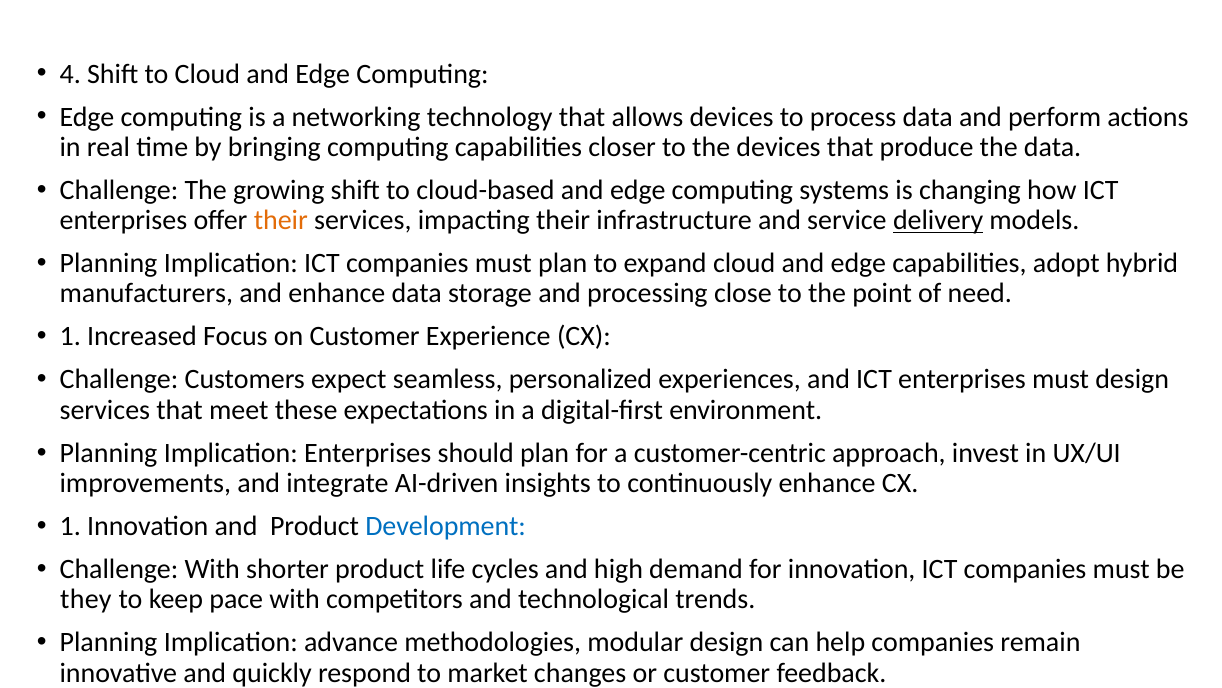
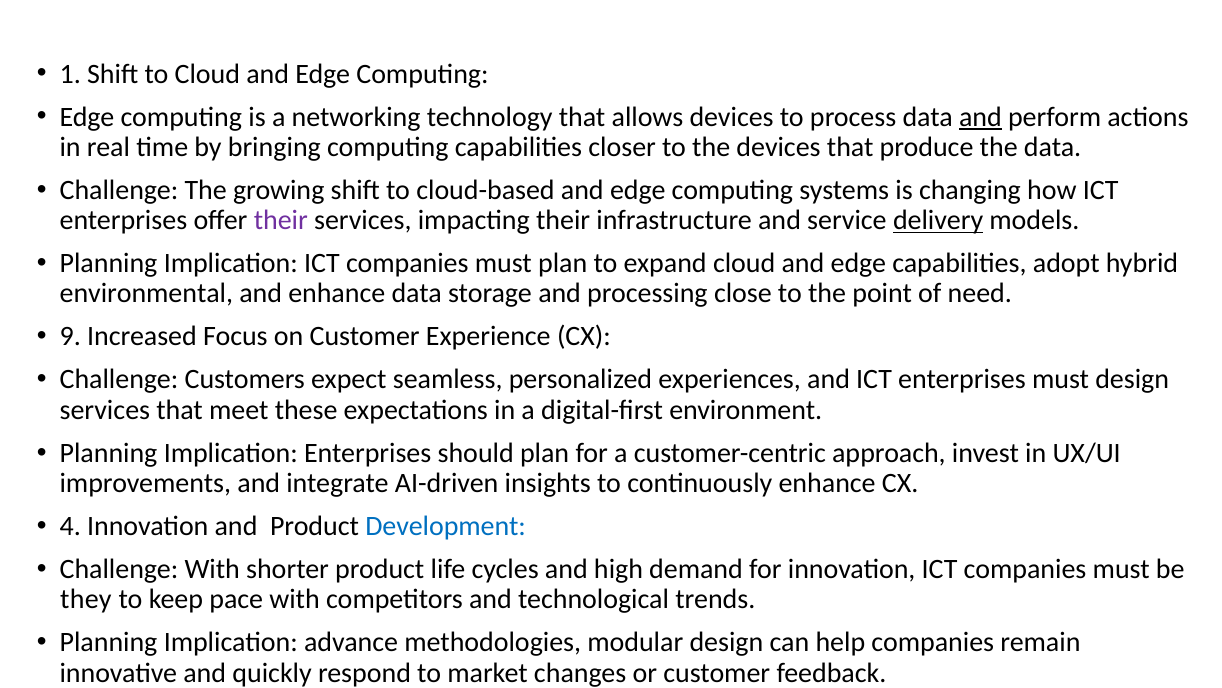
4: 4 -> 1 (70, 74)
and underline: none -> present (980, 117)
their colour: orange -> purple (281, 220)
manufacturers: manufacturers -> environmental (146, 293)
1: 1 -> 9 (70, 336)
1: 1 -> 4 (70, 526)
